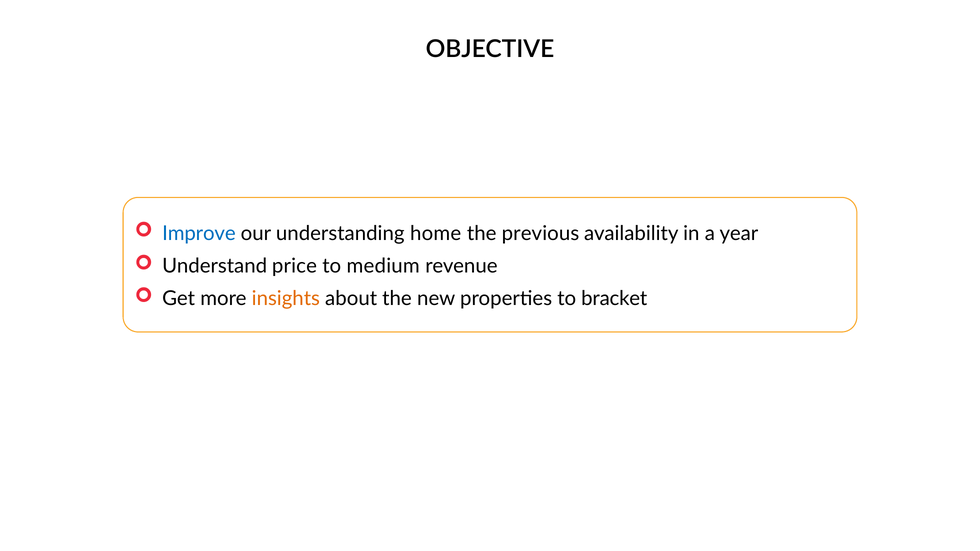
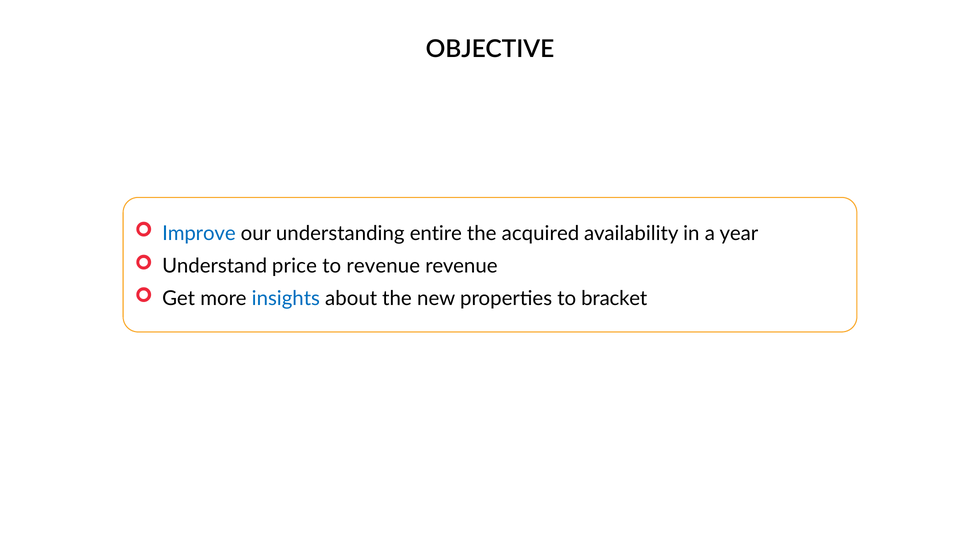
home: home -> entire (436, 234)
previous: previous -> acquired (540, 234)
to medium: medium -> revenue (383, 266)
insights colour: orange -> blue (286, 299)
